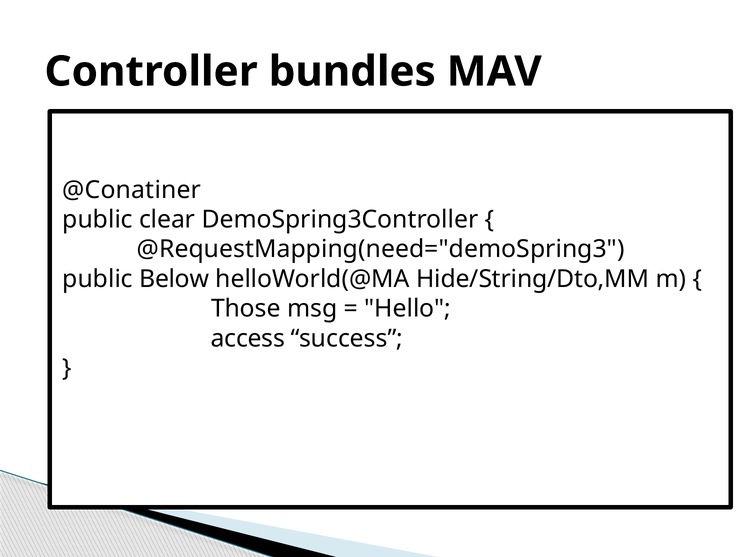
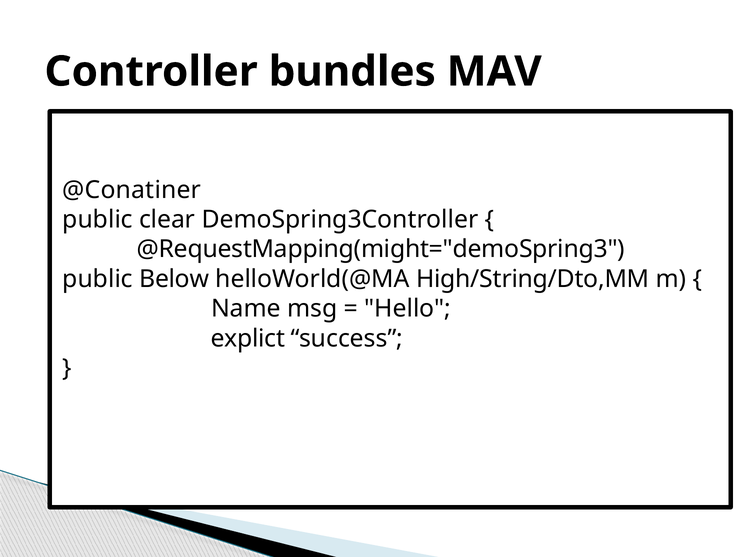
@RequestMapping(need="demoSpring3: @RequestMapping(need="demoSpring3 -> @RequestMapping(might="demoSpring3 (381, 249)
Hide/String/Dto,MM: Hide/String/Dto,MM -> High/String/Dto,MM (533, 279)
Those: Those -> Name (246, 309)
access: access -> explict (248, 339)
